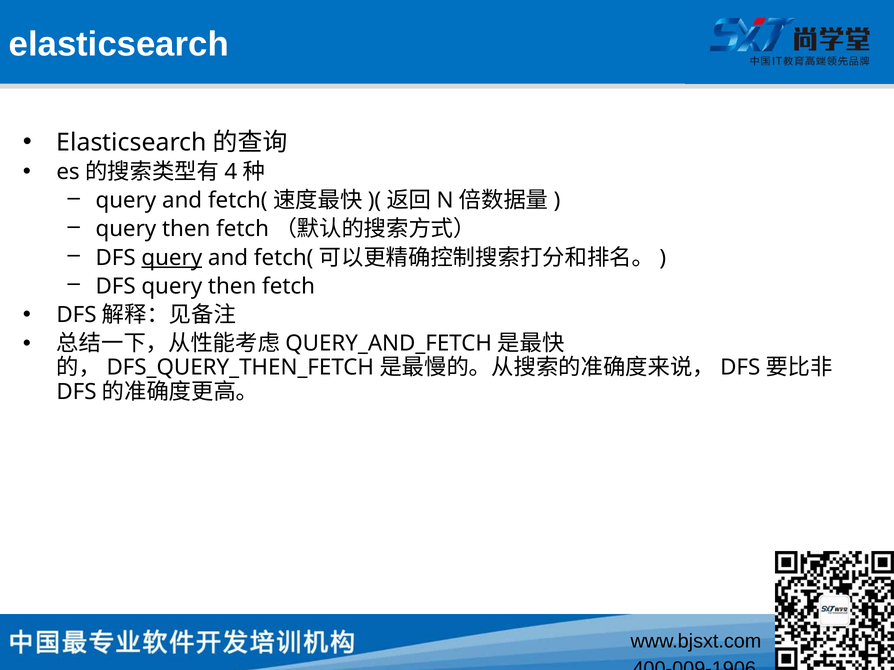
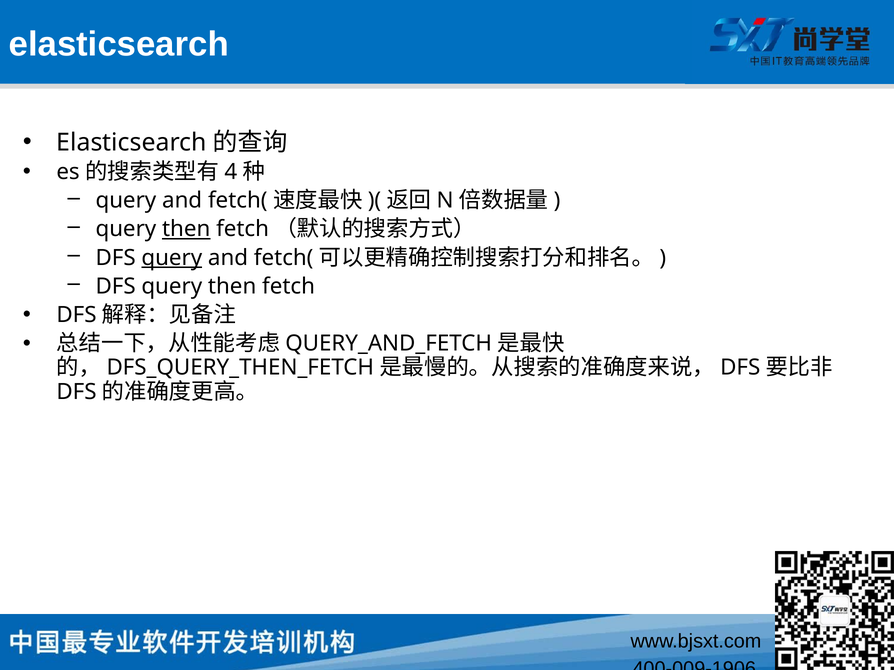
then underline: none -> present (186, 229)
